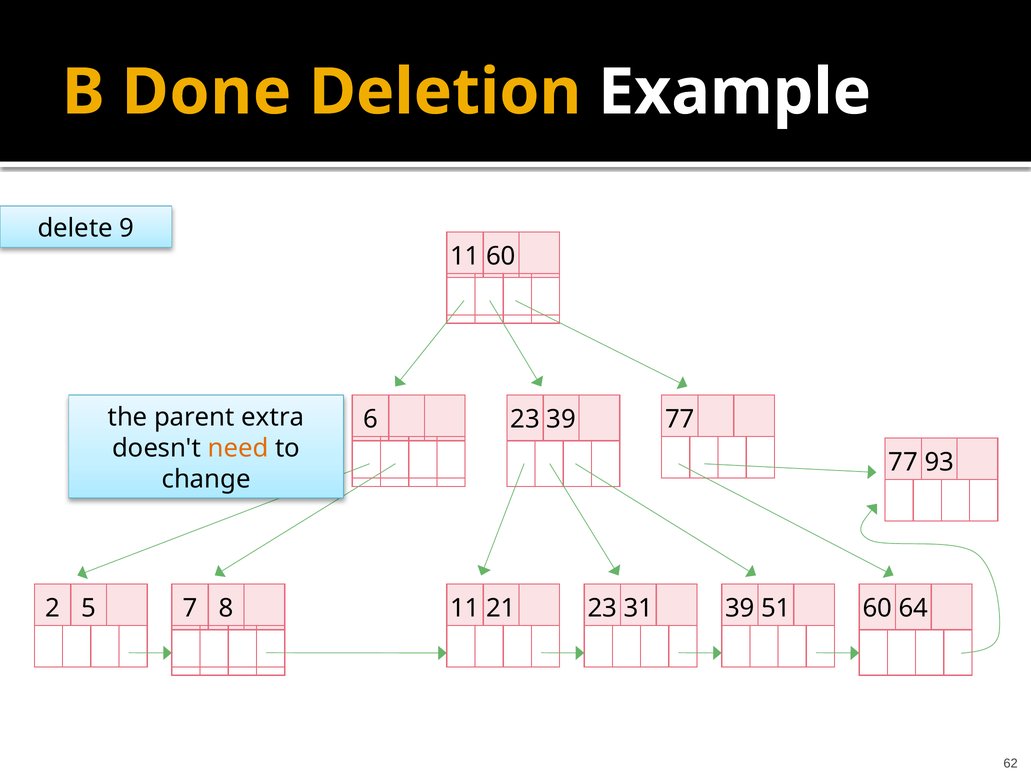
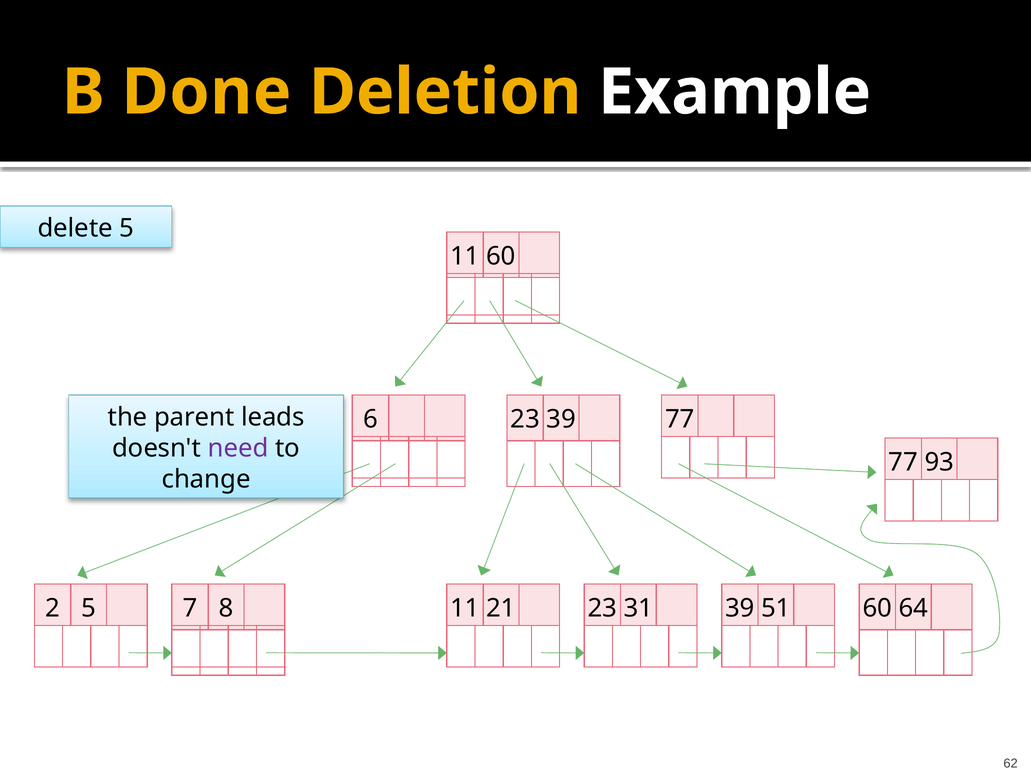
delete 9: 9 -> 5 (127, 229)
extra: extra -> leads (273, 418)
need colour: orange -> purple (238, 448)
